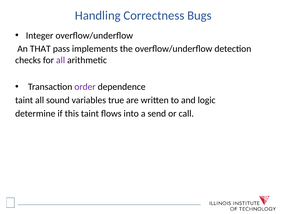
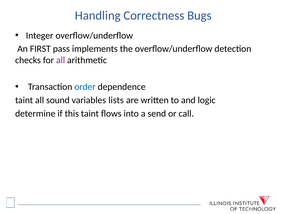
THAT: THAT -> FIRST (40, 49)
order colour: purple -> blue (85, 87)
true: true -> lists (116, 100)
